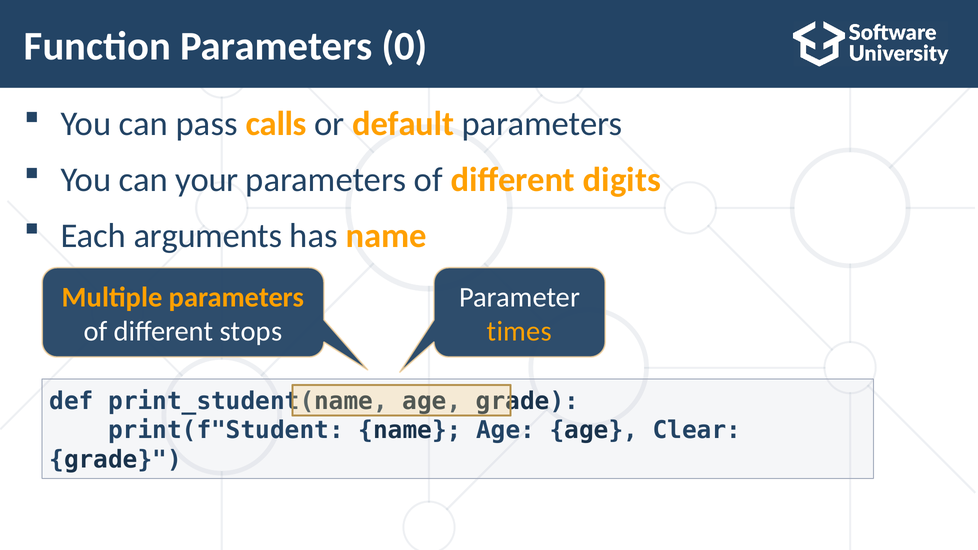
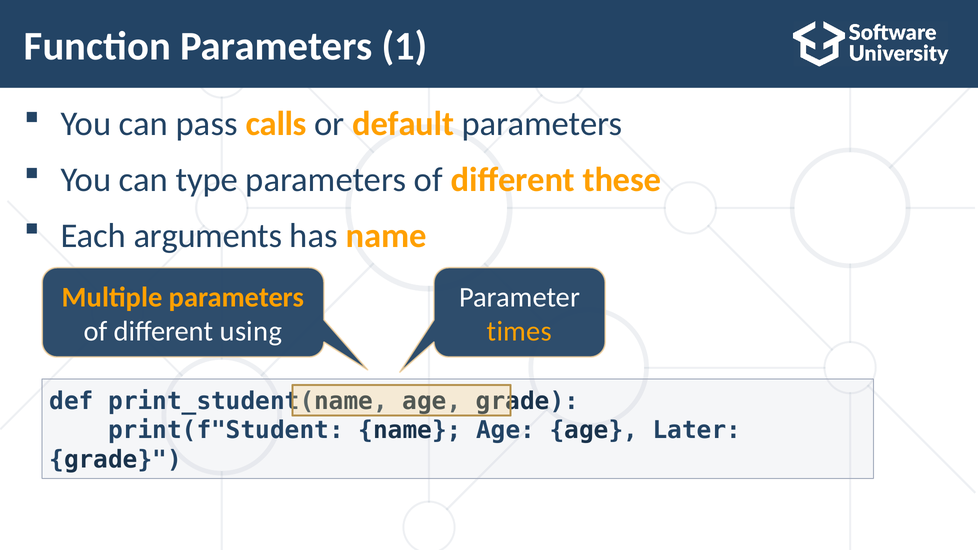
0: 0 -> 1 (404, 46)
your: your -> type (207, 180)
digits: digits -> these (622, 180)
stops: stops -> using (251, 332)
Clear: Clear -> Later (697, 431)
